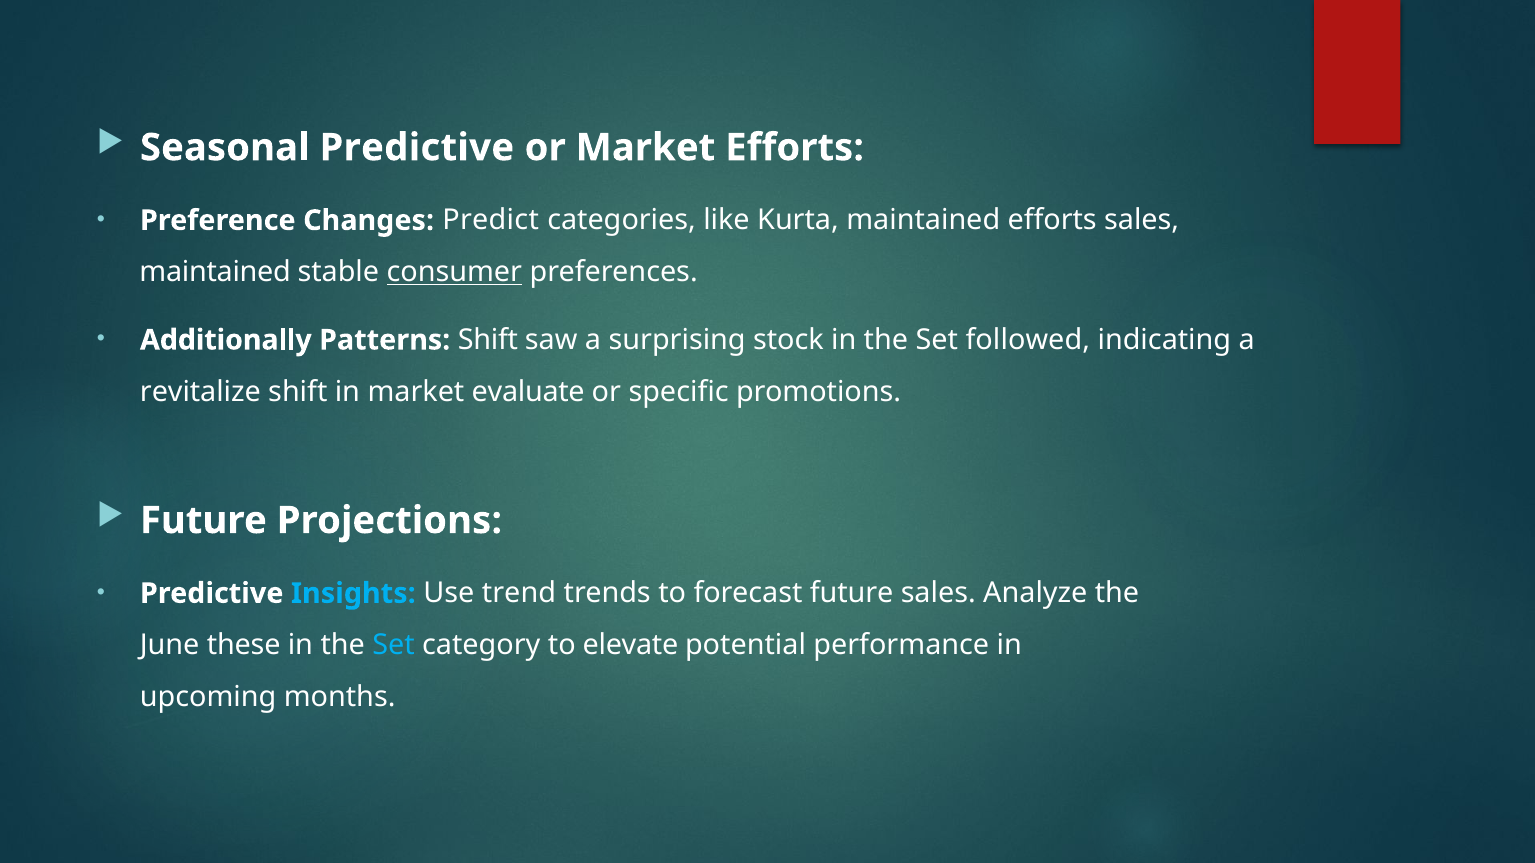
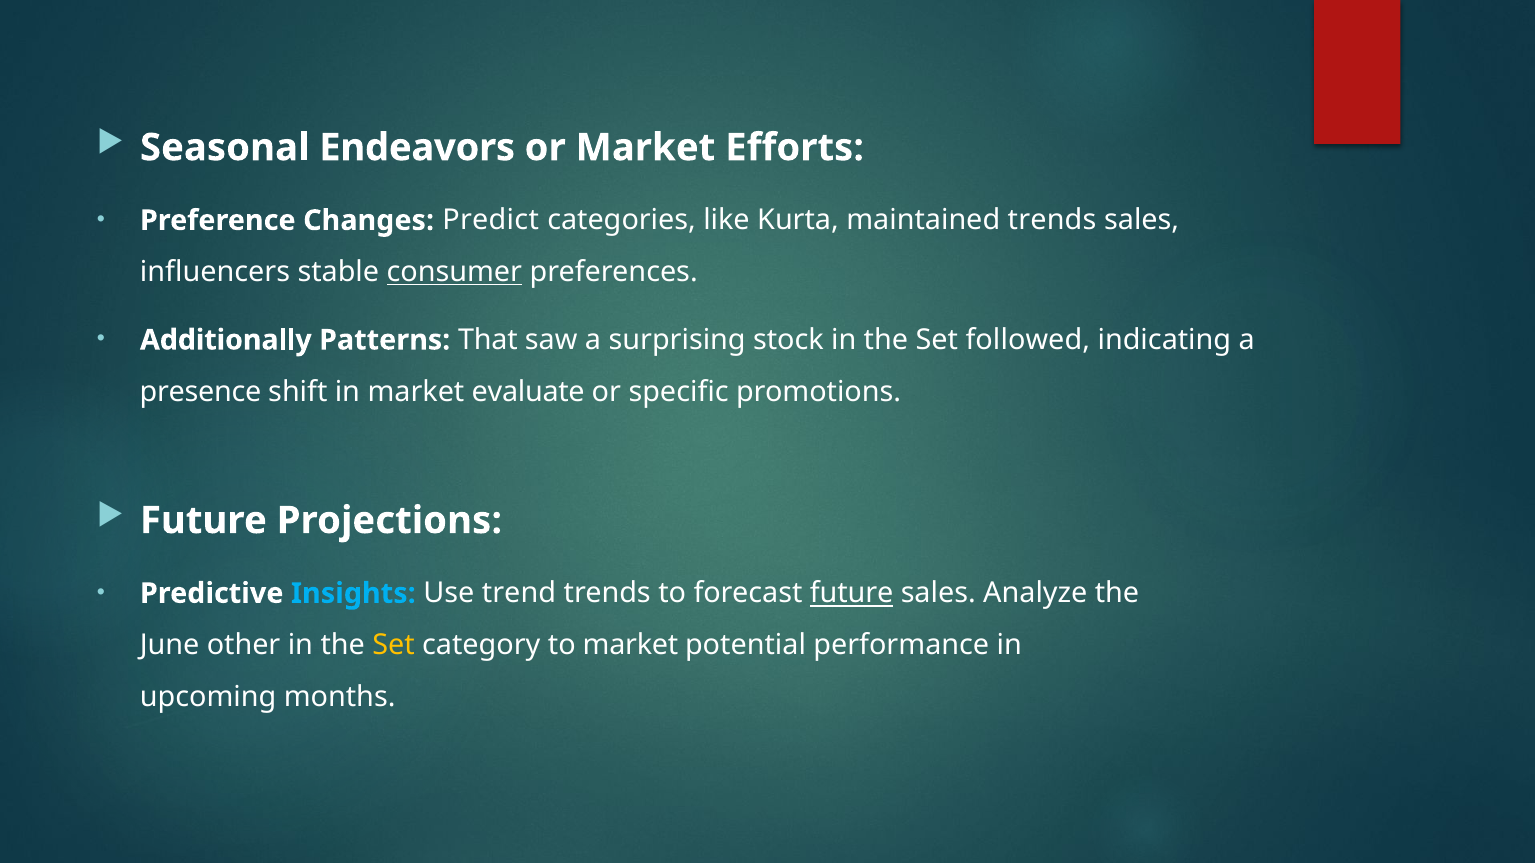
Seasonal Predictive: Predictive -> Endeavors (417, 148)
maintained efforts: efforts -> trends (1052, 221)
maintained: maintained -> influencers (215, 272)
Patterns Shift: Shift -> That (488, 340)
revitalize: revitalize -> presence (200, 392)
future underline: none -> present (852, 594)
these: these -> other (244, 645)
Set colour: light blue -> yellow (394, 645)
to elevate: elevate -> market (630, 645)
